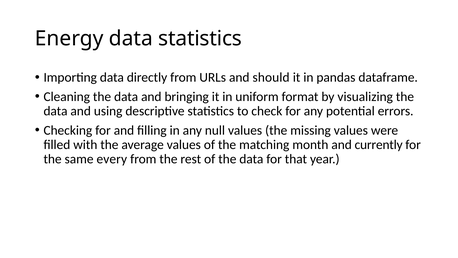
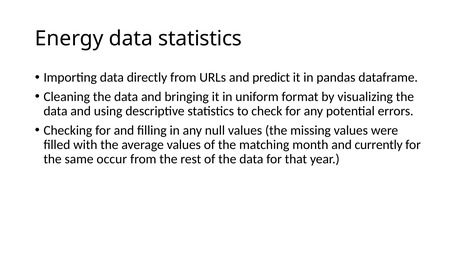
should: should -> predict (271, 77)
every: every -> occur (112, 159)
